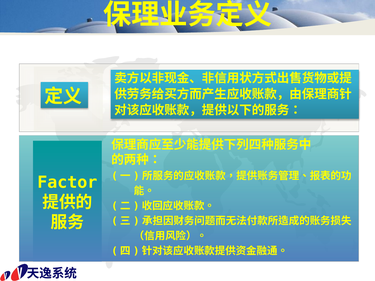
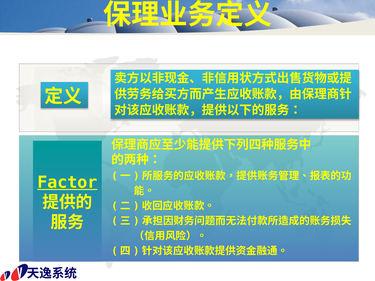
Factor underline: none -> present (67, 183)
